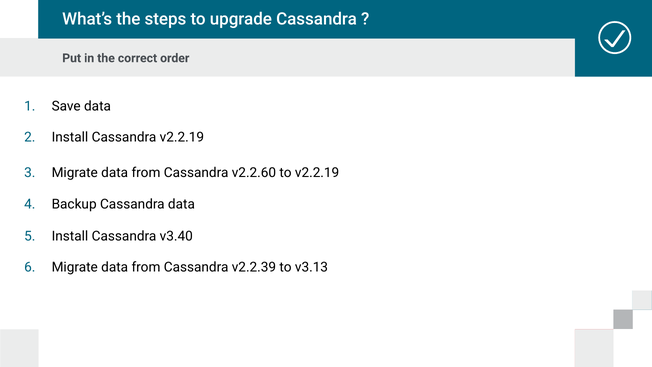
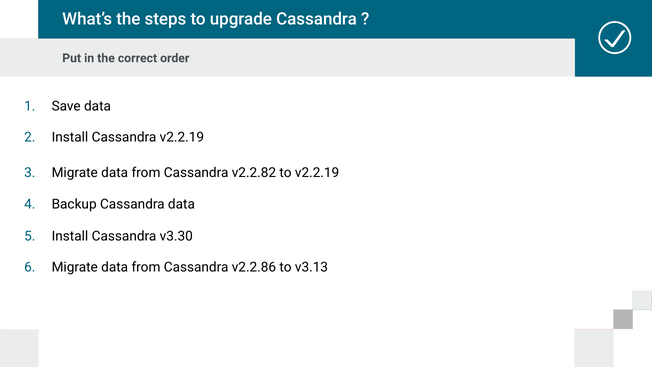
v2.2.60: v2.2.60 -> v2.2.82 (254, 173)
v3.40: v3.40 -> v3.30 (176, 236)
v2.2.39: v2.2.39 -> v2.2.86 (254, 267)
